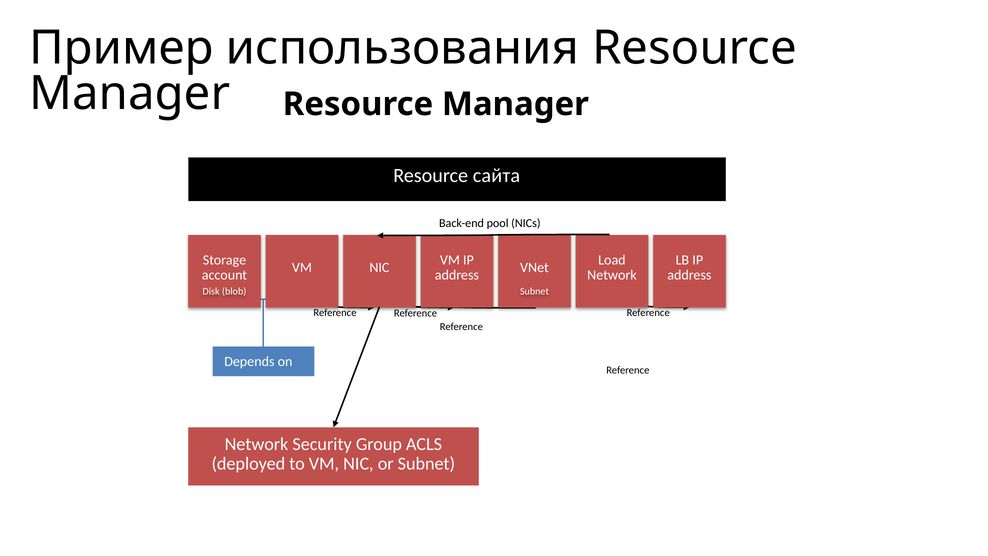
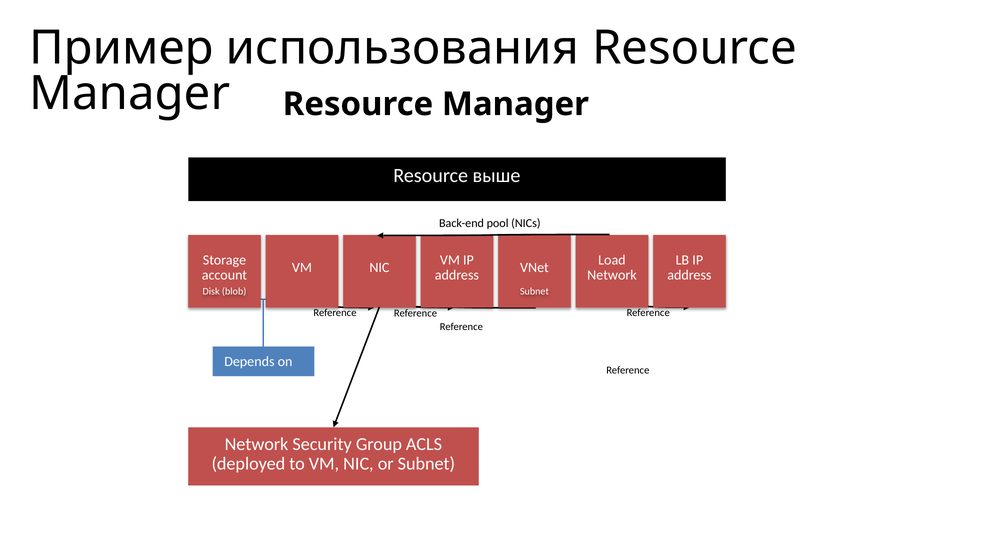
сайта: сайта -> выше (497, 175)
